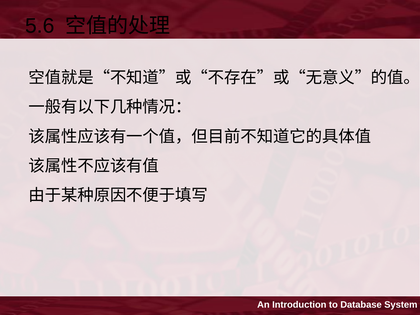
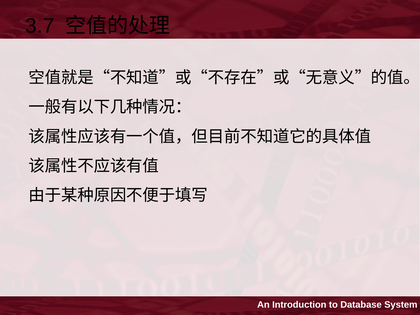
5.6: 5.6 -> 3.7 (40, 26)
